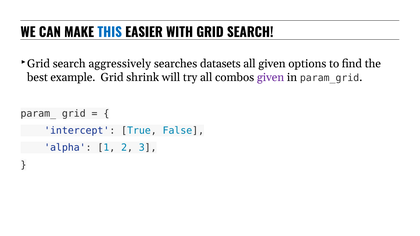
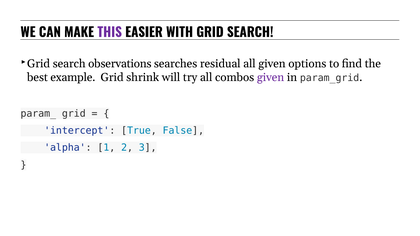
THIS colour: blue -> purple (110, 33)
aggressively: aggressively -> observations (120, 64)
datasets: datasets -> residual (220, 64)
